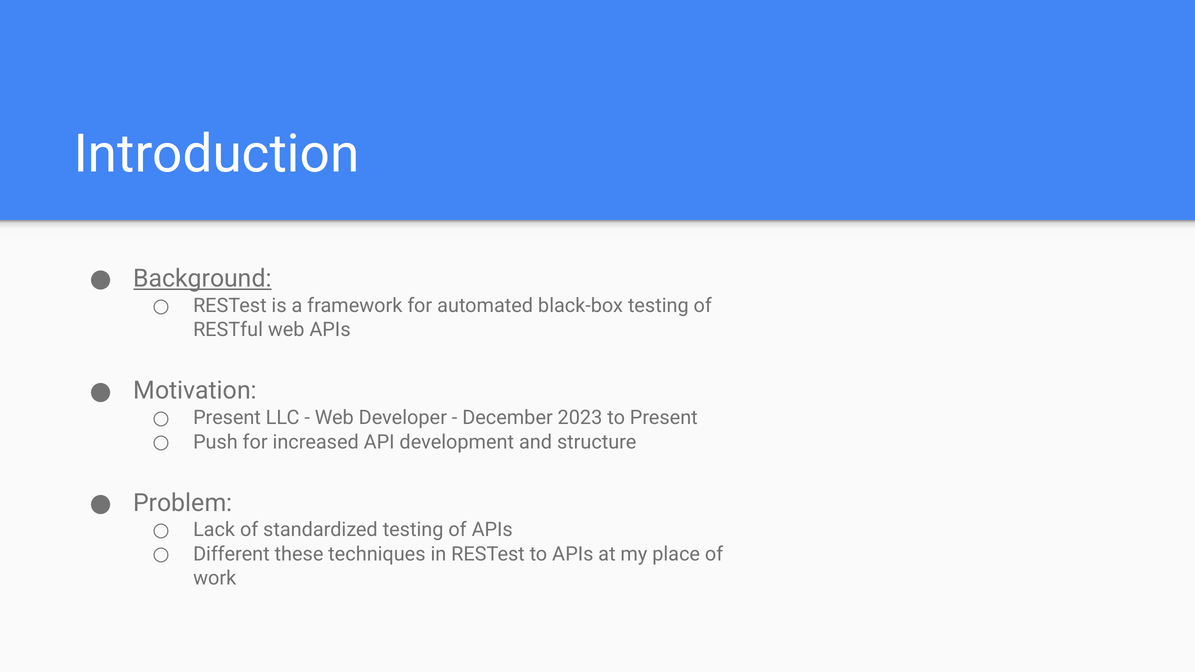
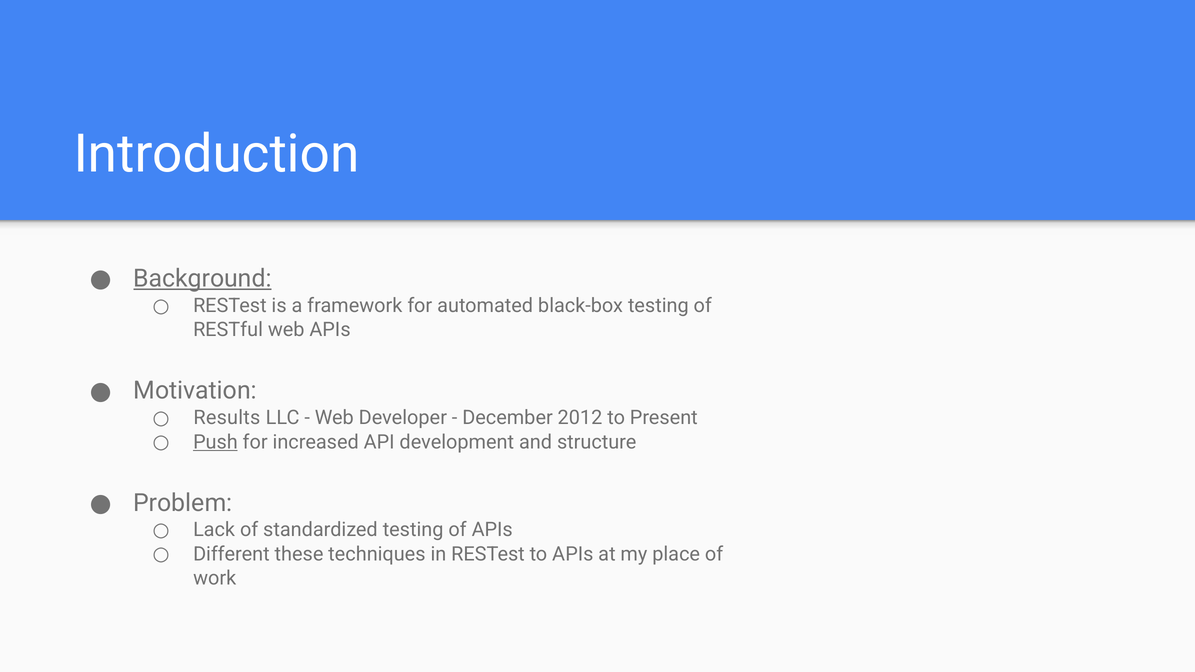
Present: Present -> Results (227, 418)
2023: 2023 -> 2012 (580, 418)
Push underline: none -> present (215, 442)
